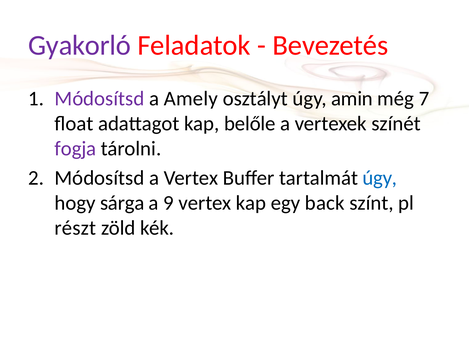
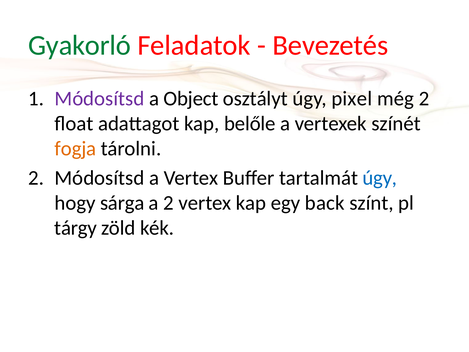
Gyakorló colour: purple -> green (80, 45)
Amely: Amely -> Object (191, 98)
amin: amin -> pixel (352, 98)
még 7: 7 -> 2 (424, 98)
fogja colour: purple -> orange (75, 148)
a 9: 9 -> 2 (168, 203)
részt: részt -> tárgy (76, 228)
